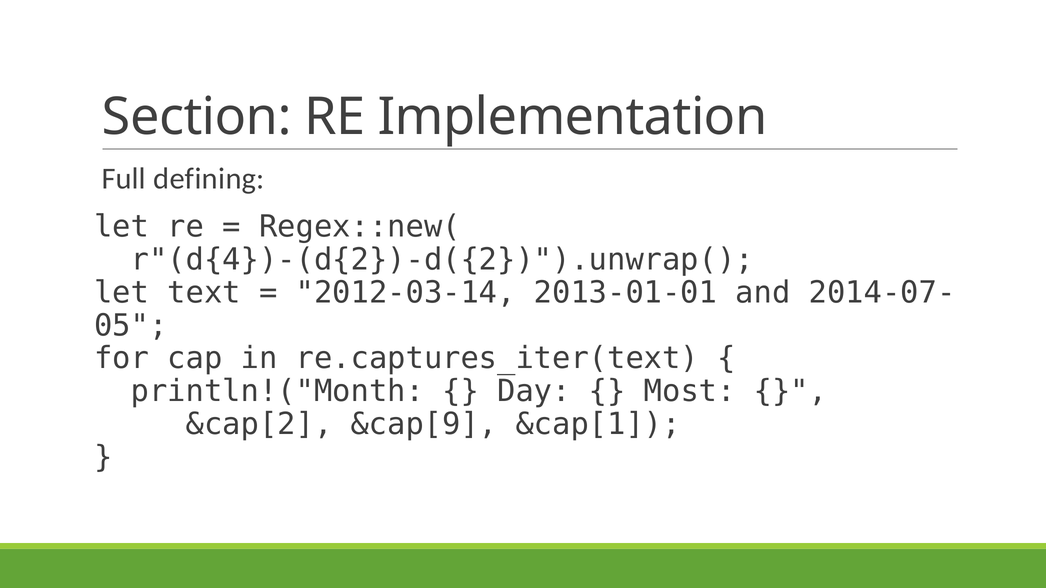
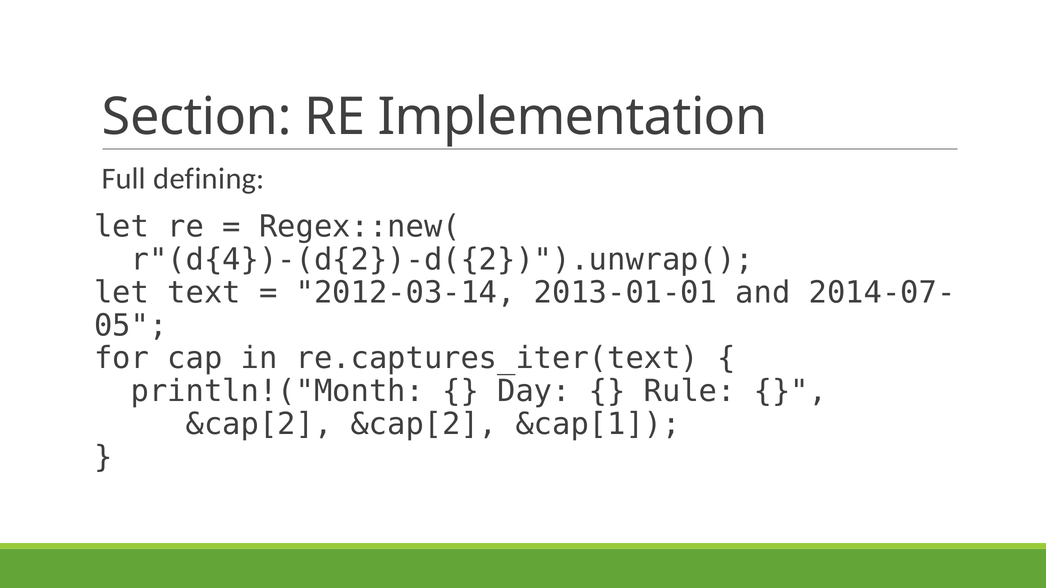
Most: Most -> Rule (690, 392)
&cap[2 &cap[9: &cap[9 -> &cap[2 (424, 425)
